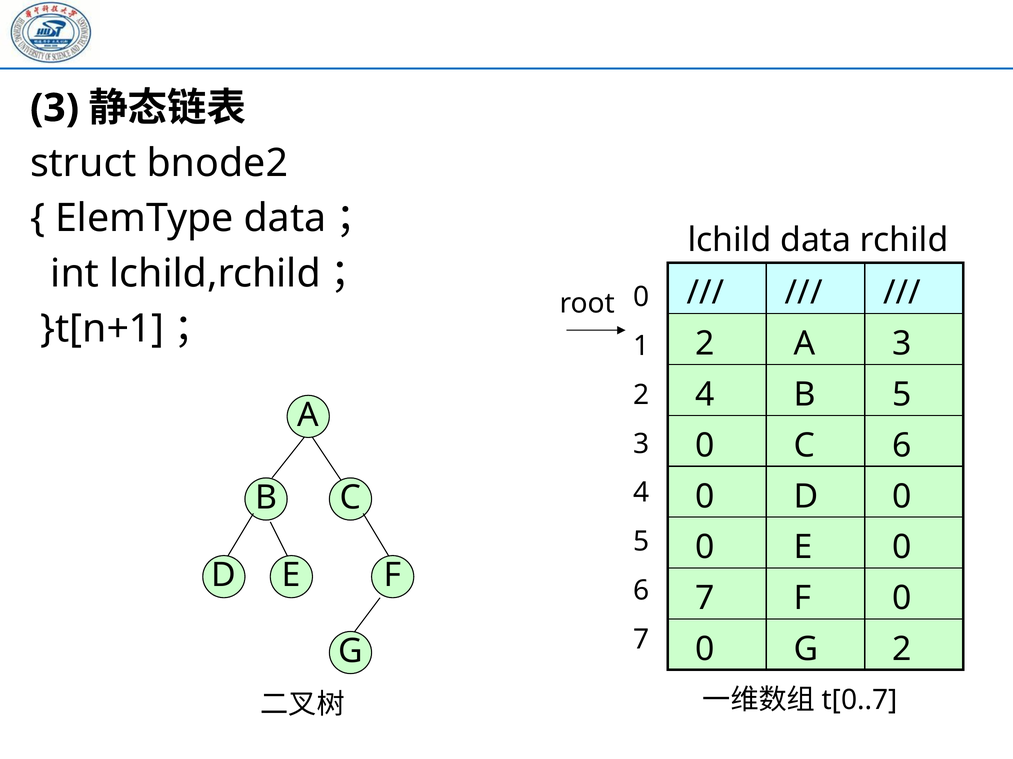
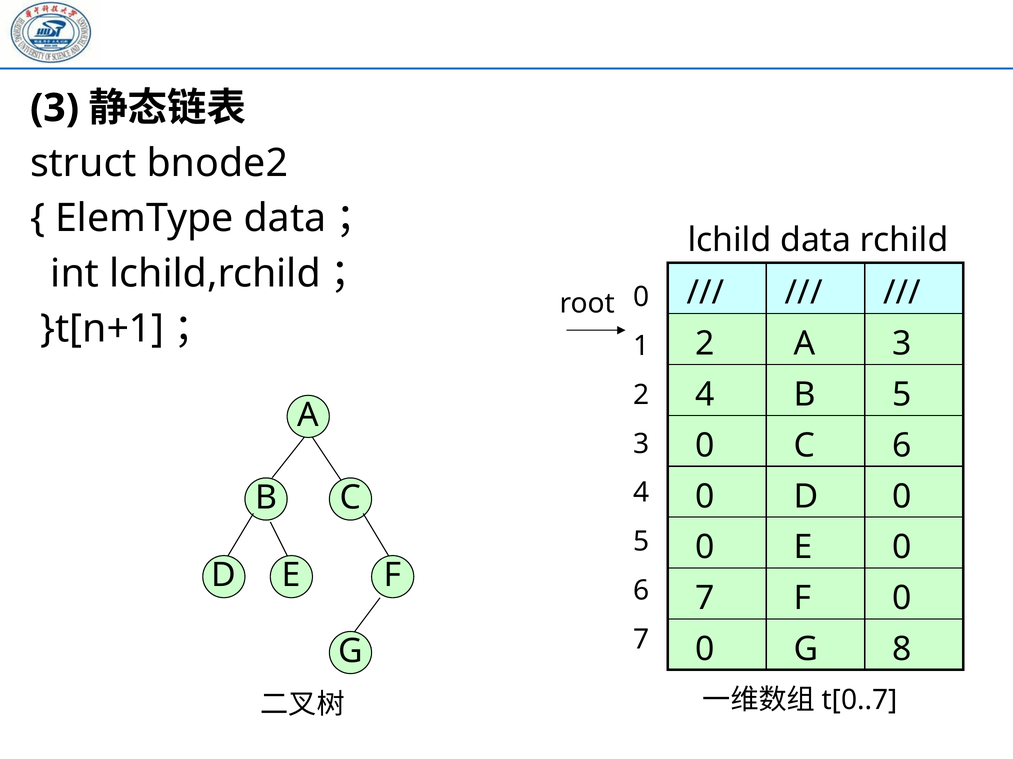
G 2: 2 -> 8 (902, 650)
